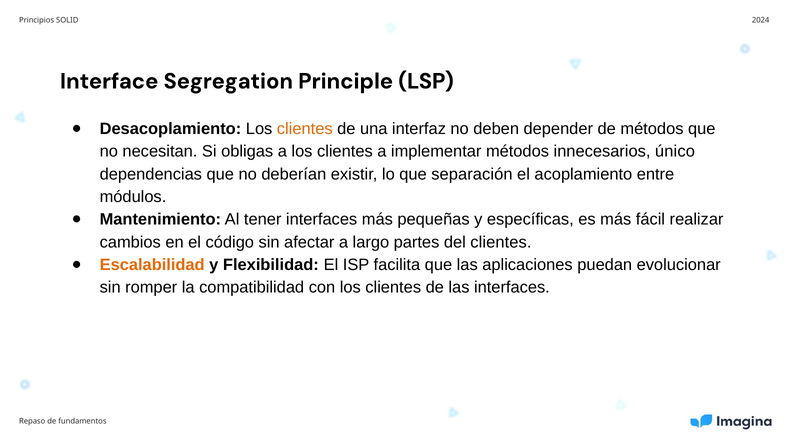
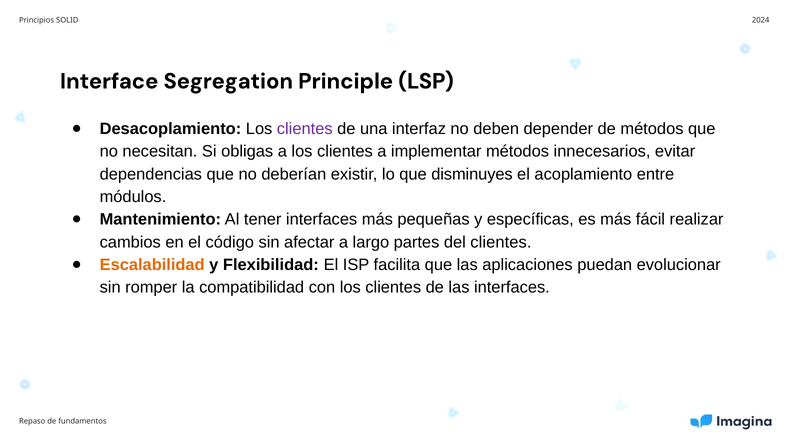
clientes colour: orange -> purple (305, 129)
único: único -> evitar (675, 152)
separación: separación -> disminuyes (472, 174)
